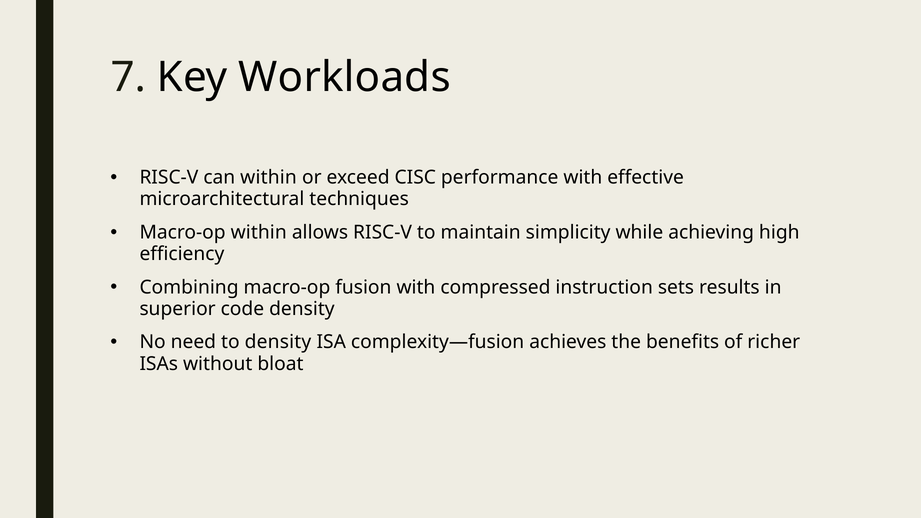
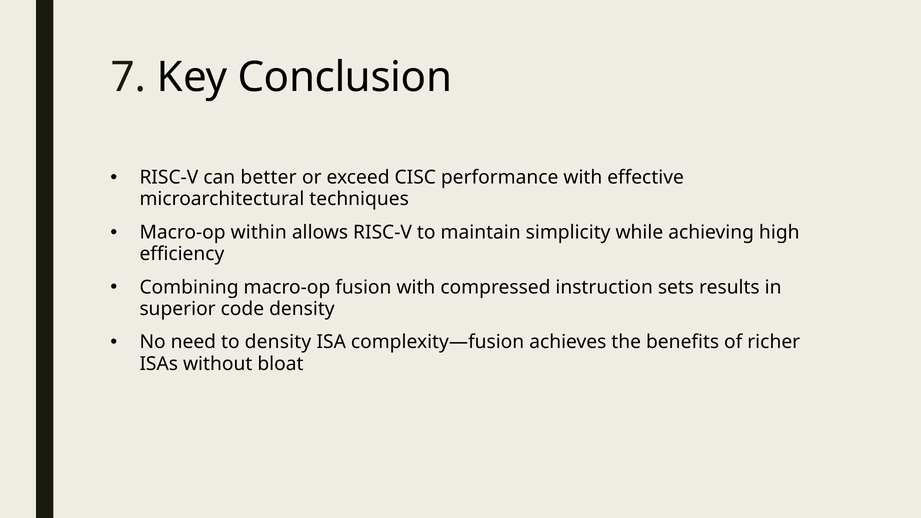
Workloads: Workloads -> Conclusion (345, 77)
can within: within -> better (269, 177)
